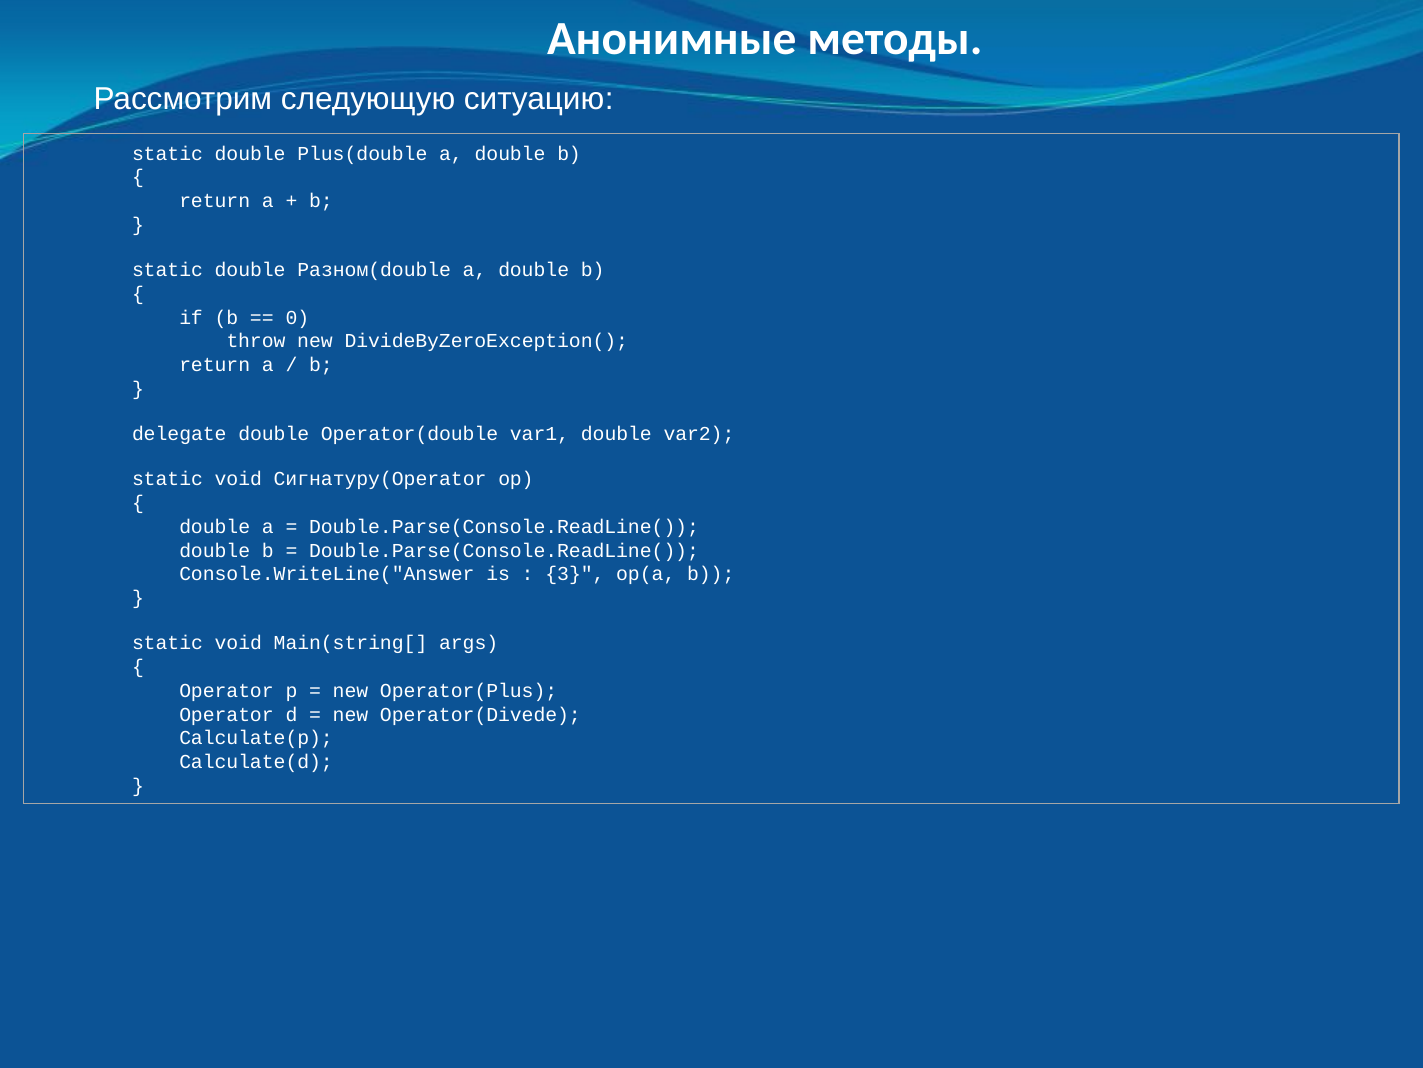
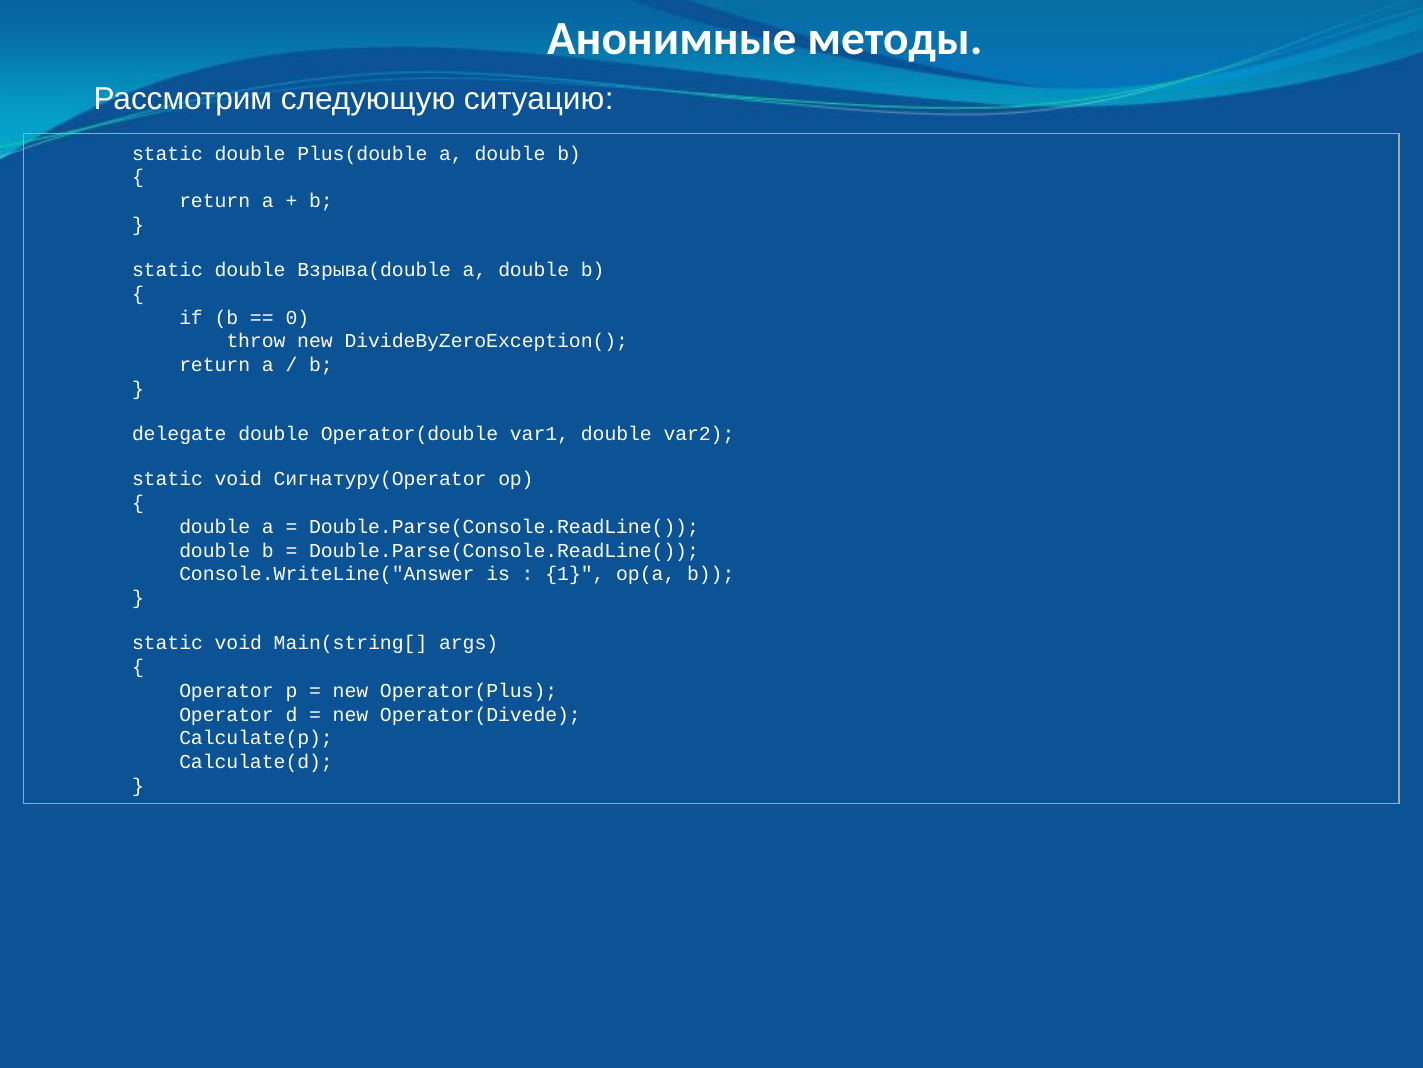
Разном(double: Разном(double -> Взрыва(double (374, 270)
3: 3 -> 1 (575, 574)
